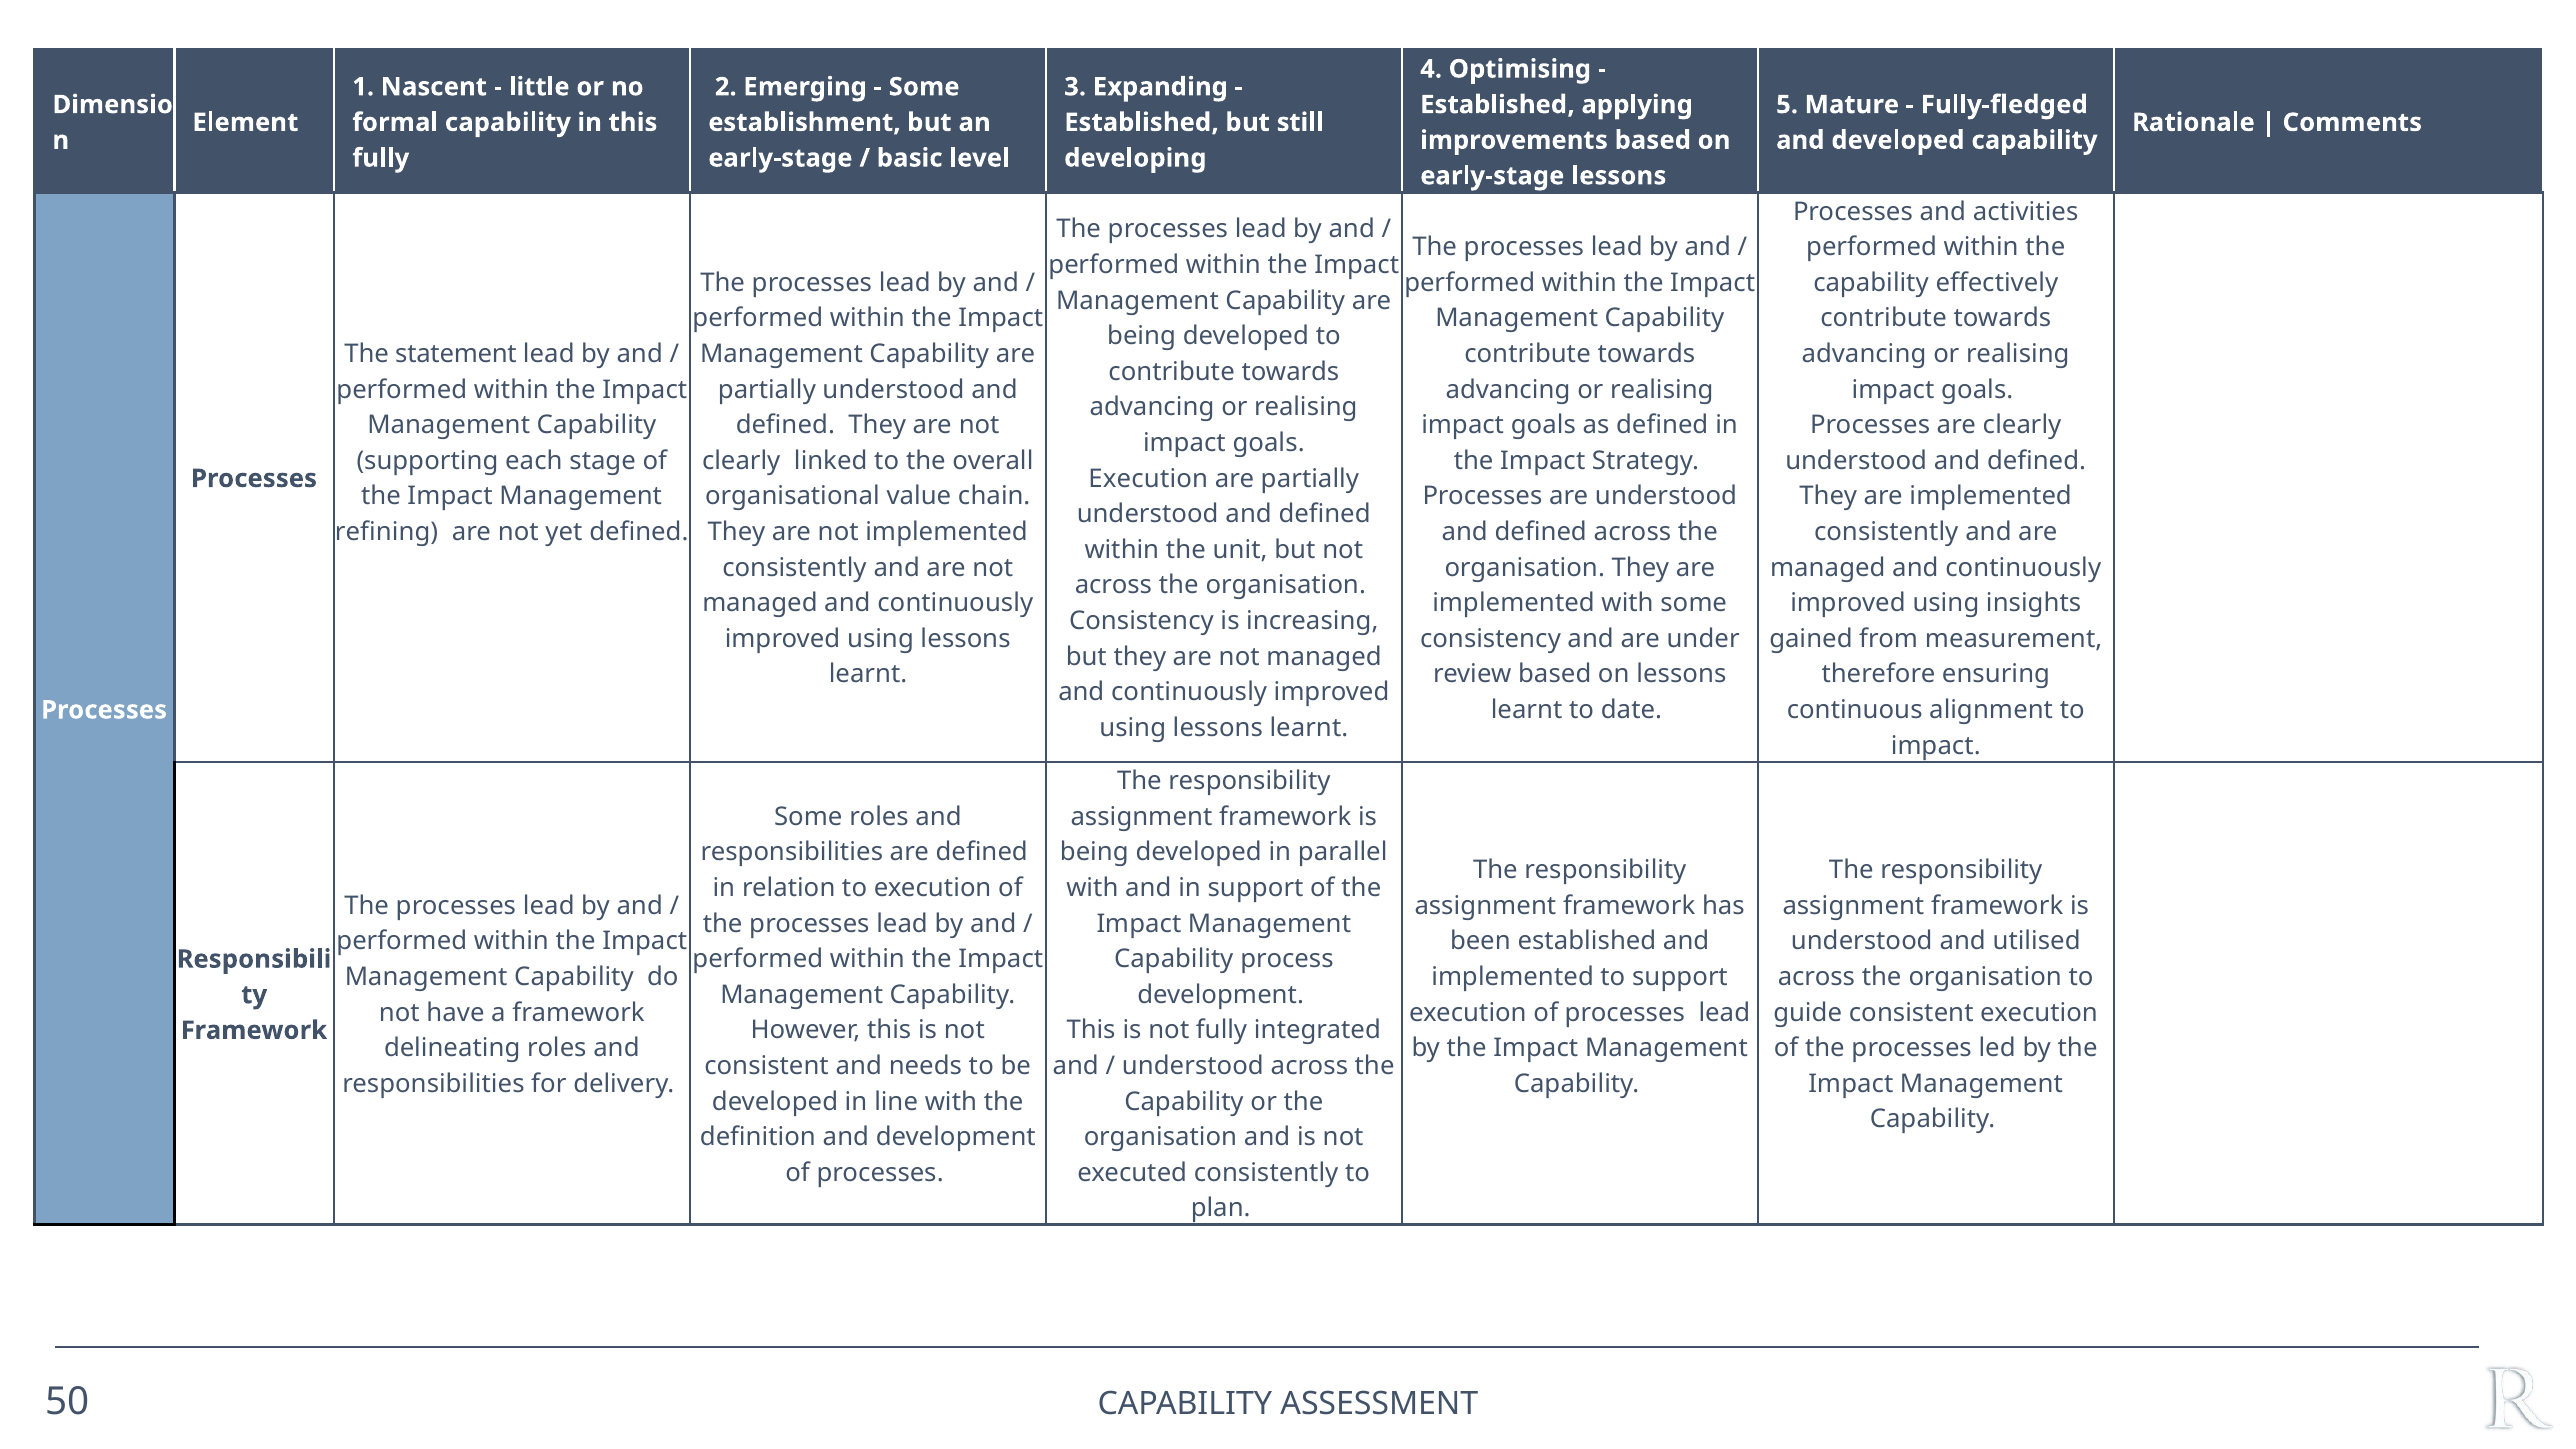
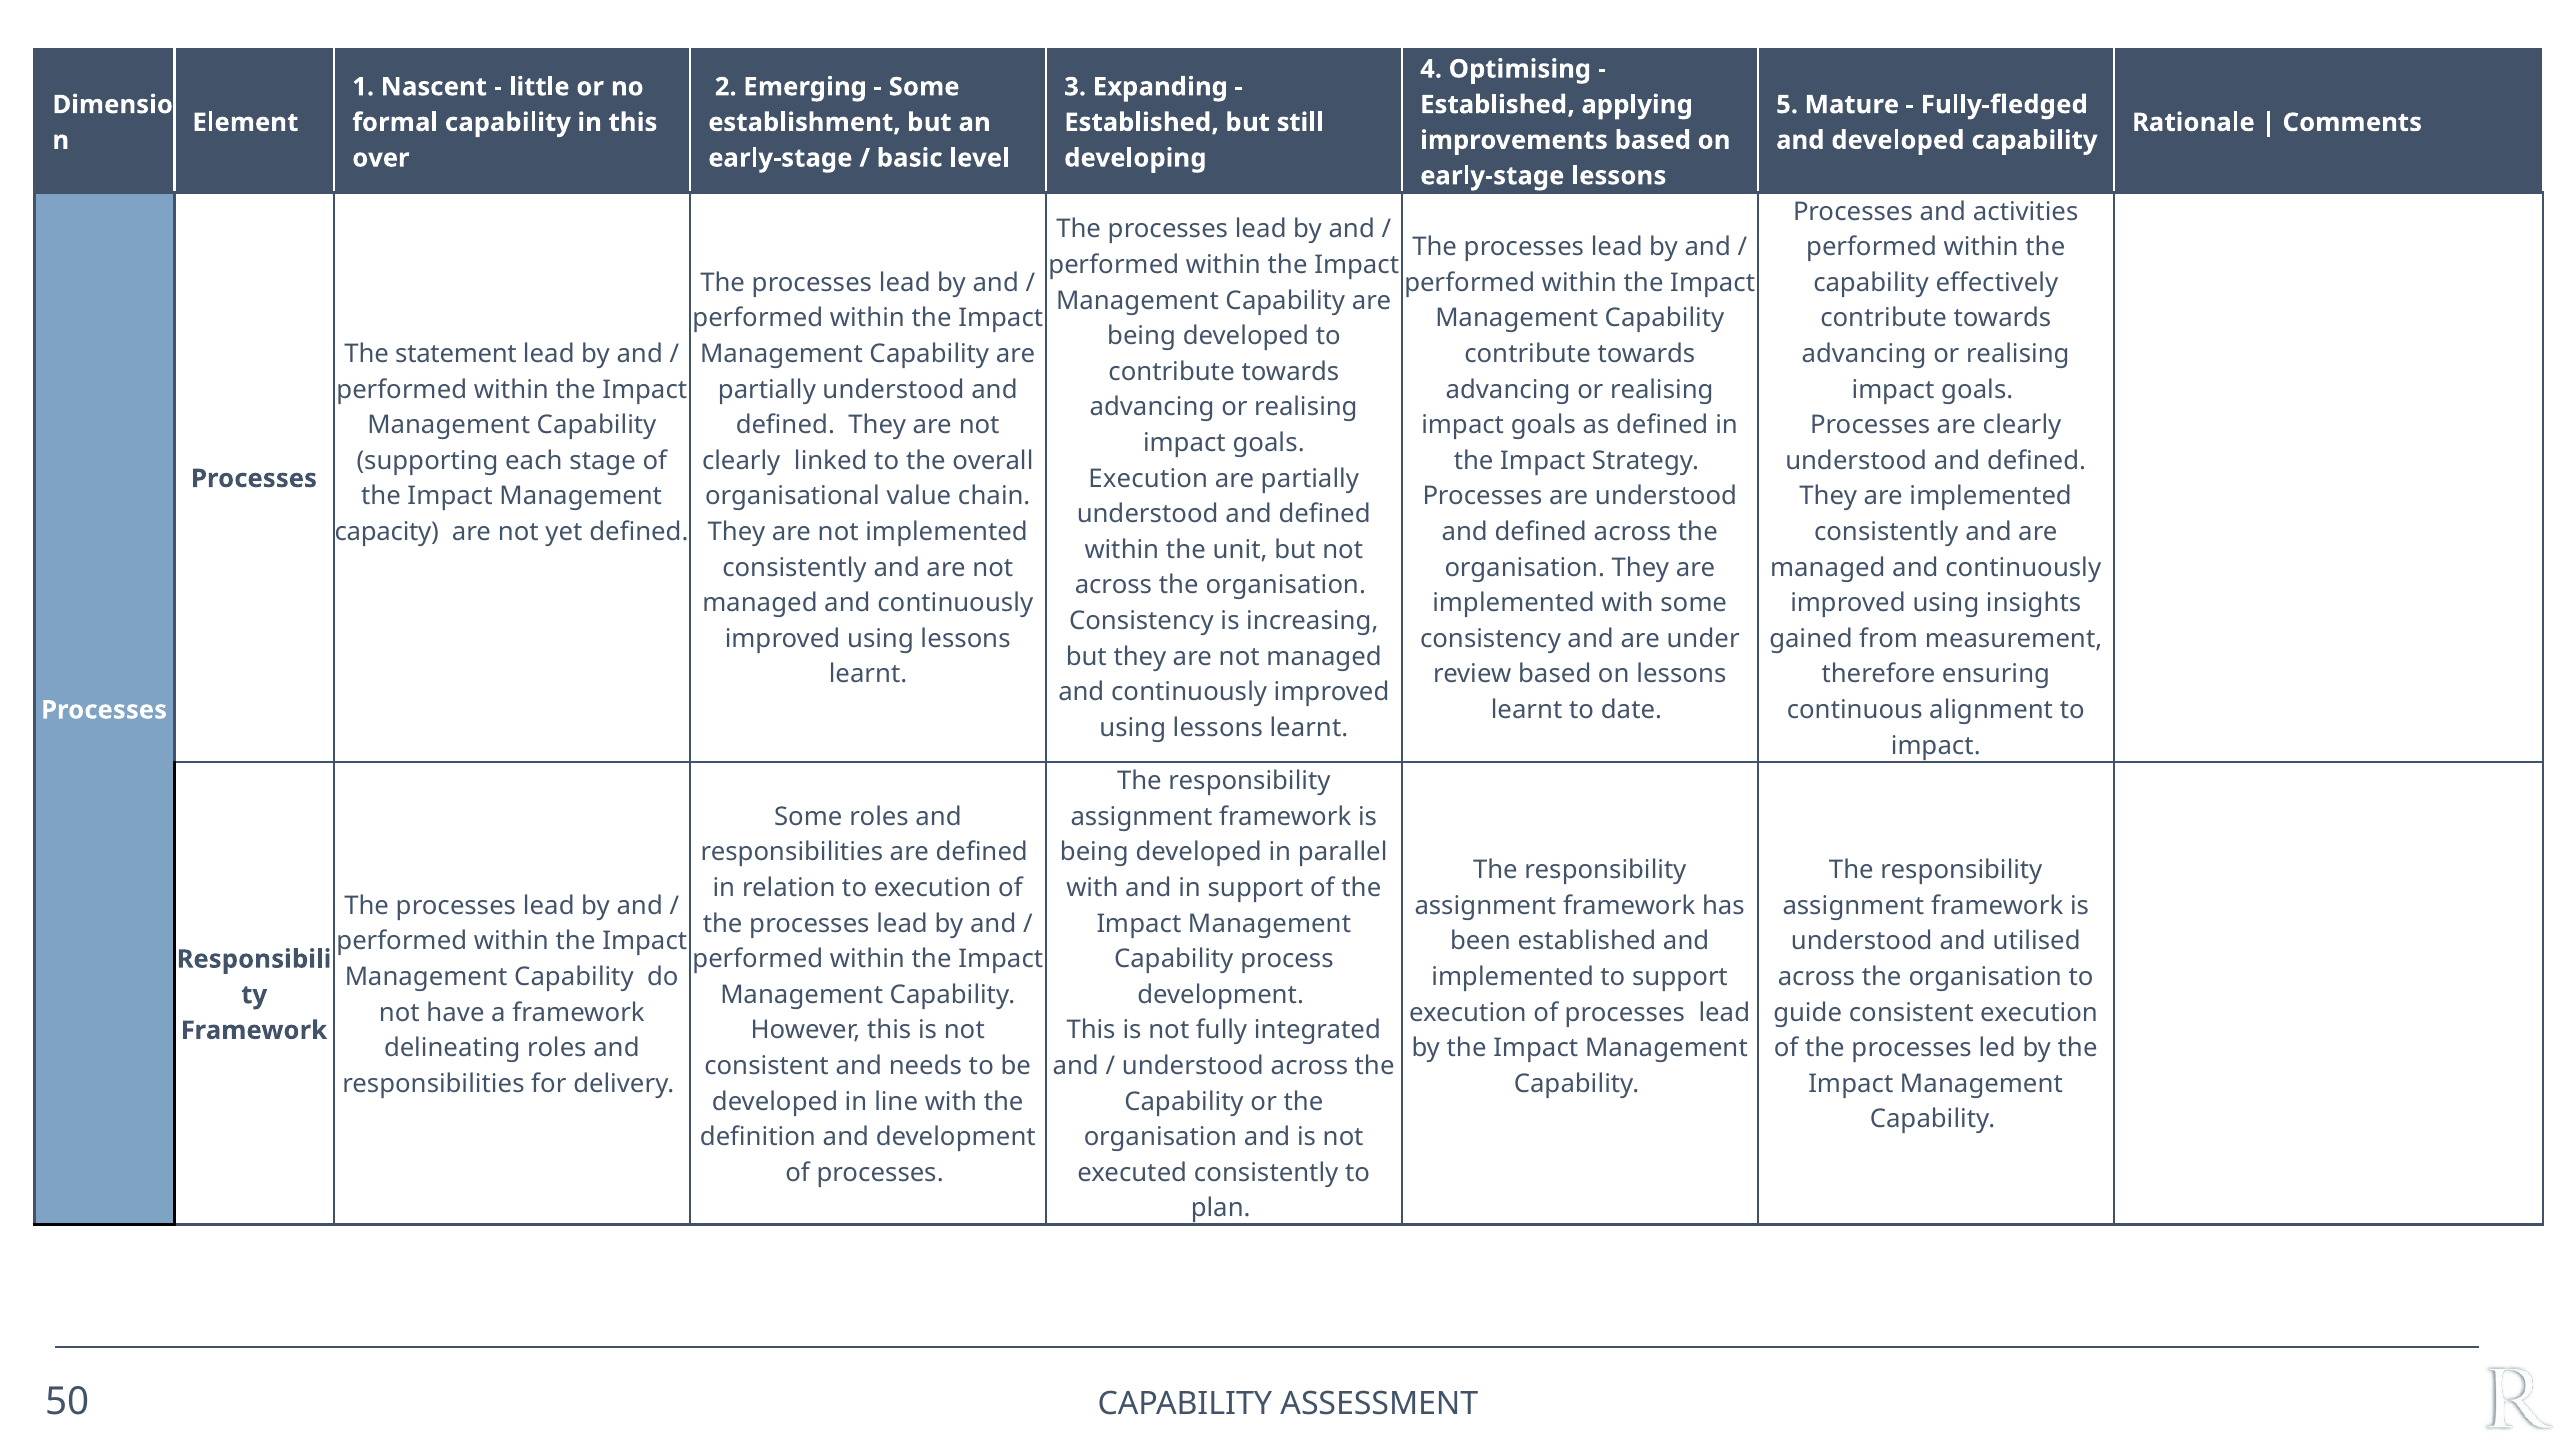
fully: fully -> over (381, 158)
refining: refining -> capacity (387, 532)
